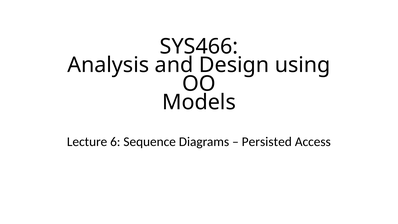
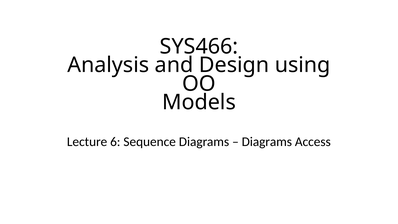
Persisted: Persisted -> Diagrams (267, 142)
